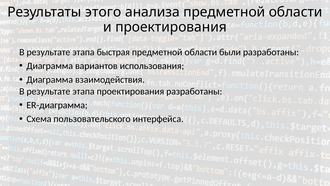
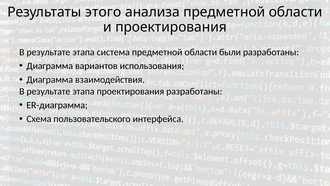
быстрая: быстрая -> система (113, 52)
